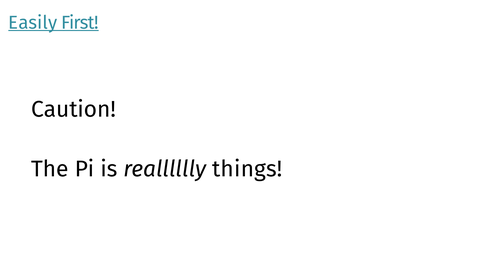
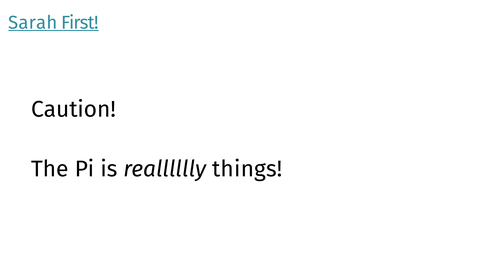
Easily: Easily -> Sarah (33, 23)
